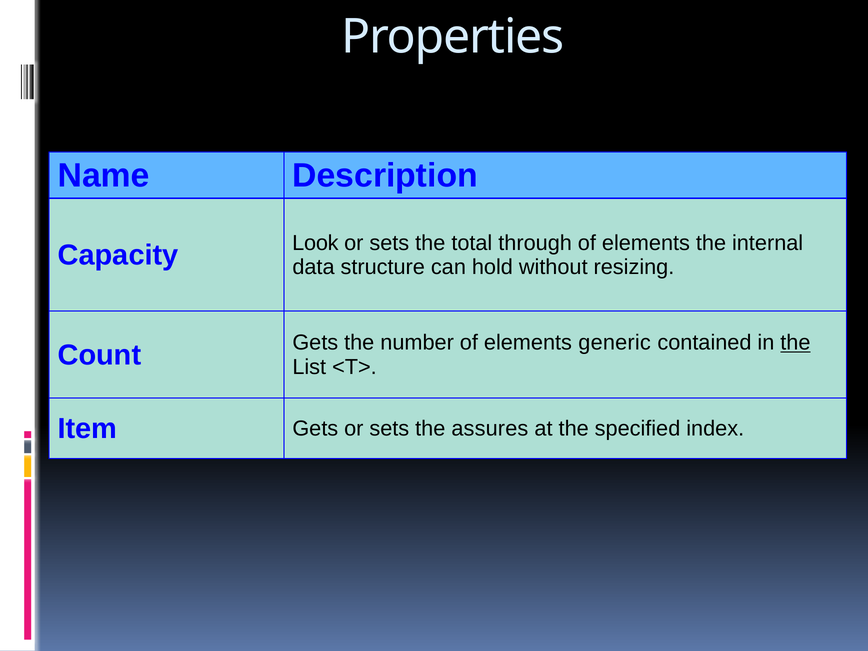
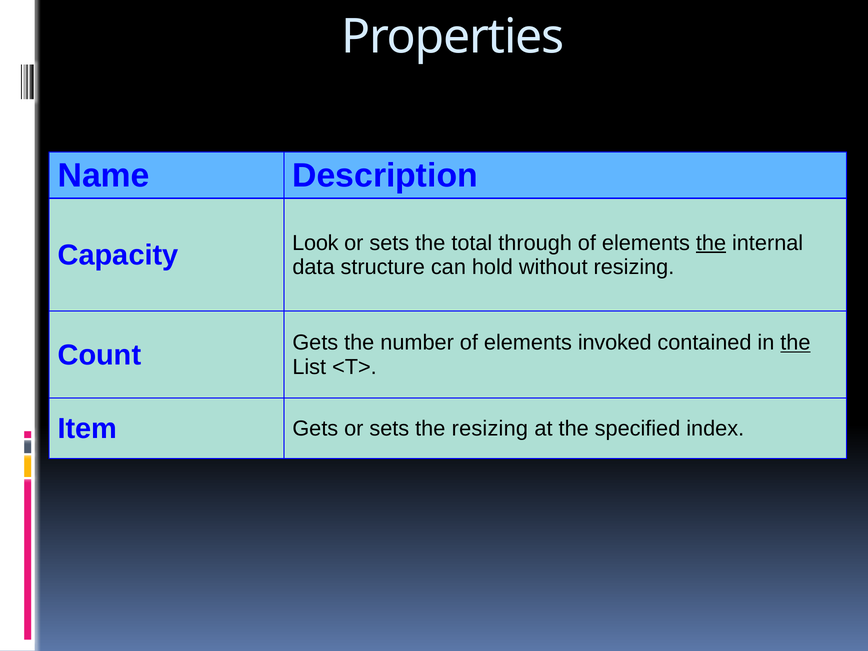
the underline: none -> present (711, 243)
generic: generic -> invoked (615, 343)
the assures: assures -> resizing (490, 429)
